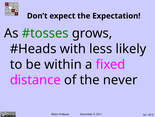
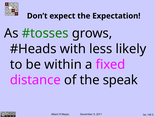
never: never -> speak (120, 80)
